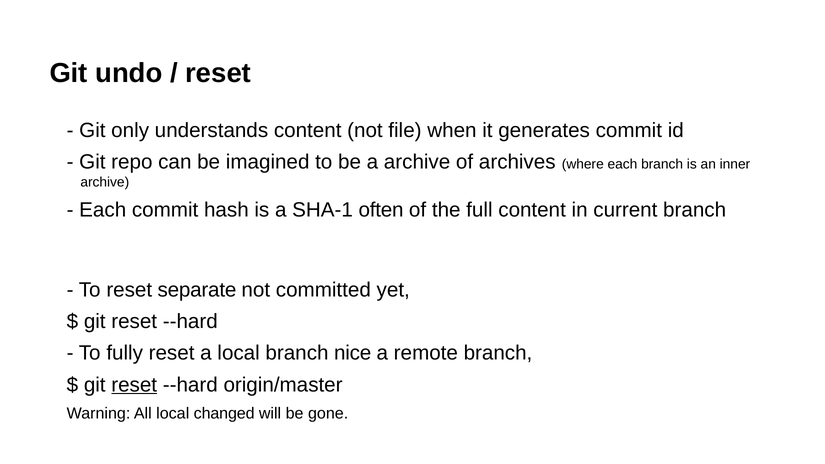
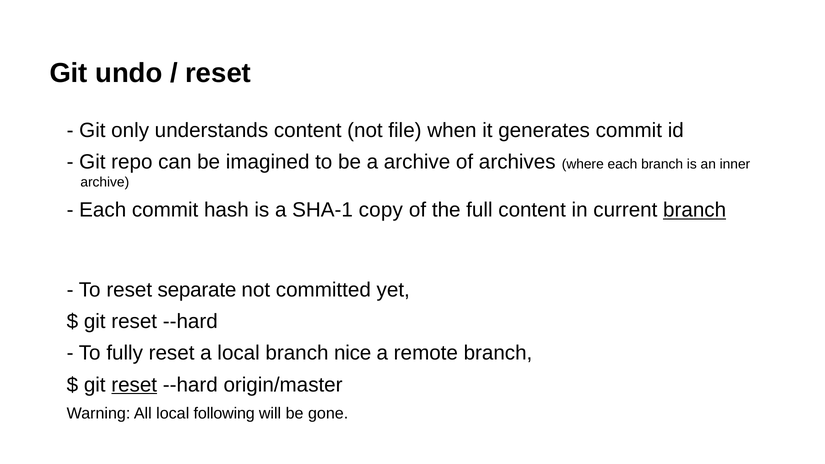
often: often -> copy (381, 210)
branch underline: none -> present (695, 210)
changed: changed -> following (224, 413)
